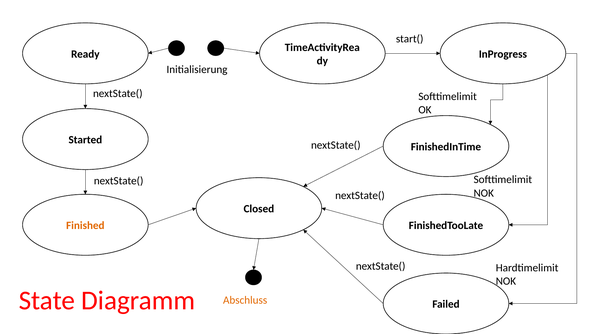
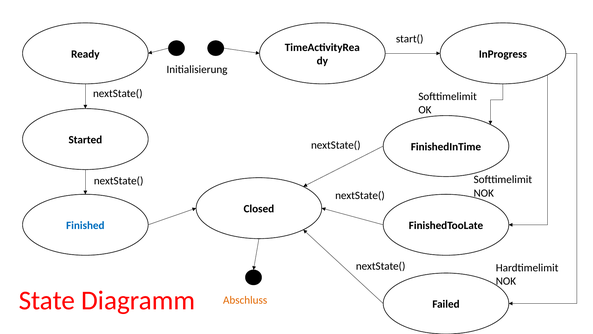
Finished colour: orange -> blue (85, 225)
